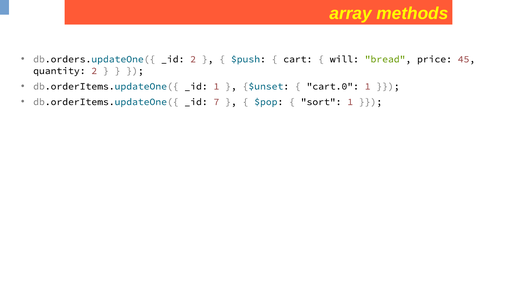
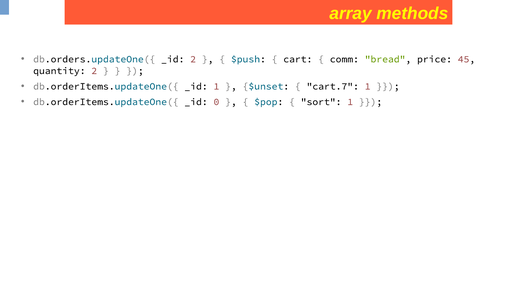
will: will -> comm (344, 59)
cart.0: cart.0 -> cart.7 (333, 86)
7: 7 -> 0 (216, 102)
